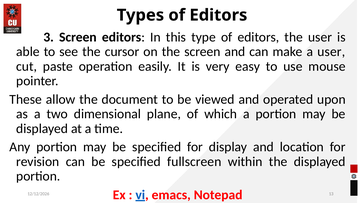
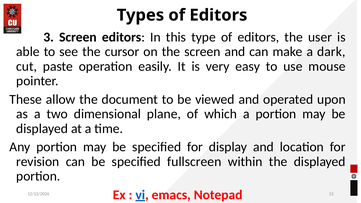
a user: user -> dark (331, 52)
